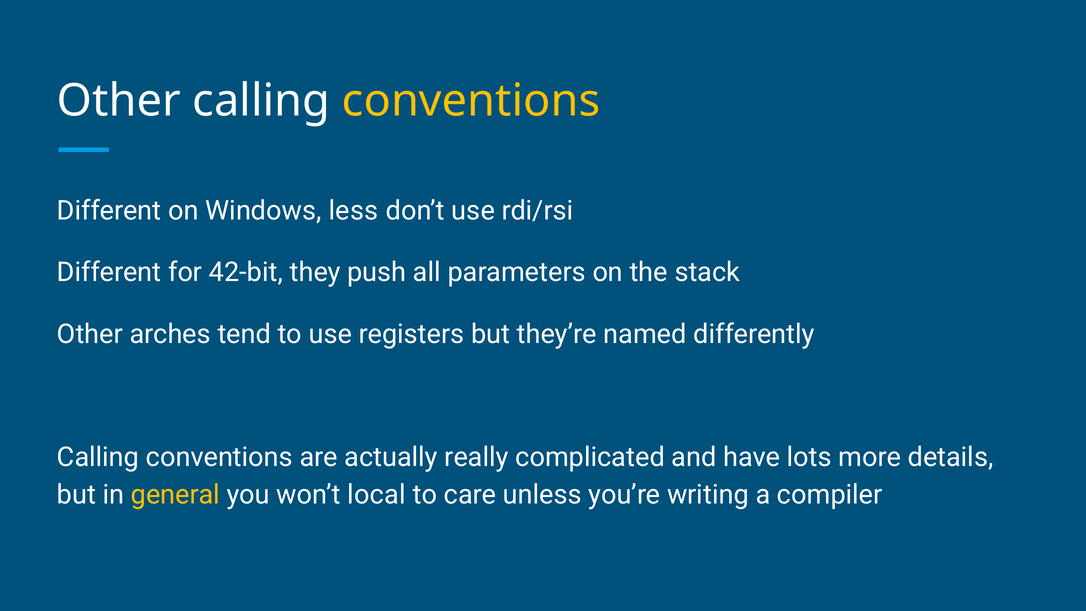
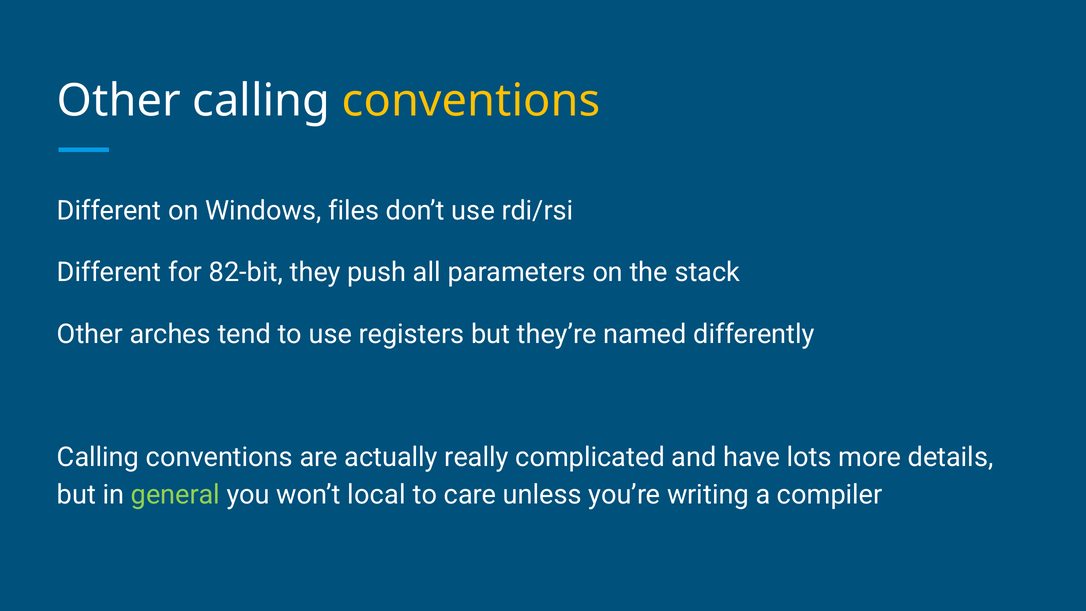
less: less -> files (354, 211)
42-bit: 42-bit -> 82-bit (246, 272)
general colour: yellow -> light green (175, 495)
